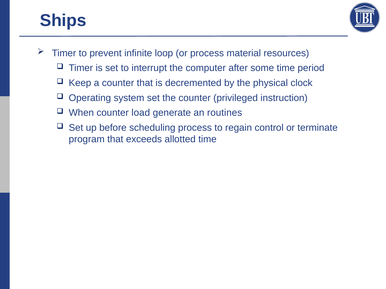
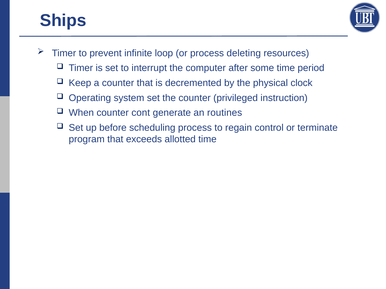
material: material -> deleting (244, 53)
load: load -> cont (141, 113)
